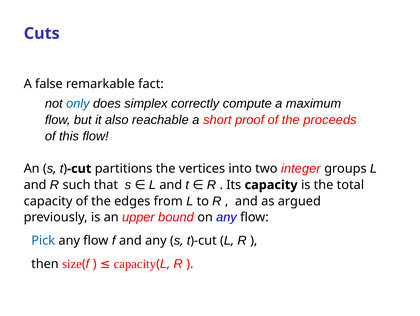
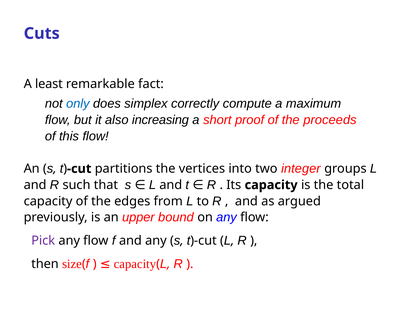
false: false -> least (49, 84)
reachable: reachable -> increasing (160, 120)
Pick colour: blue -> purple (43, 240)
